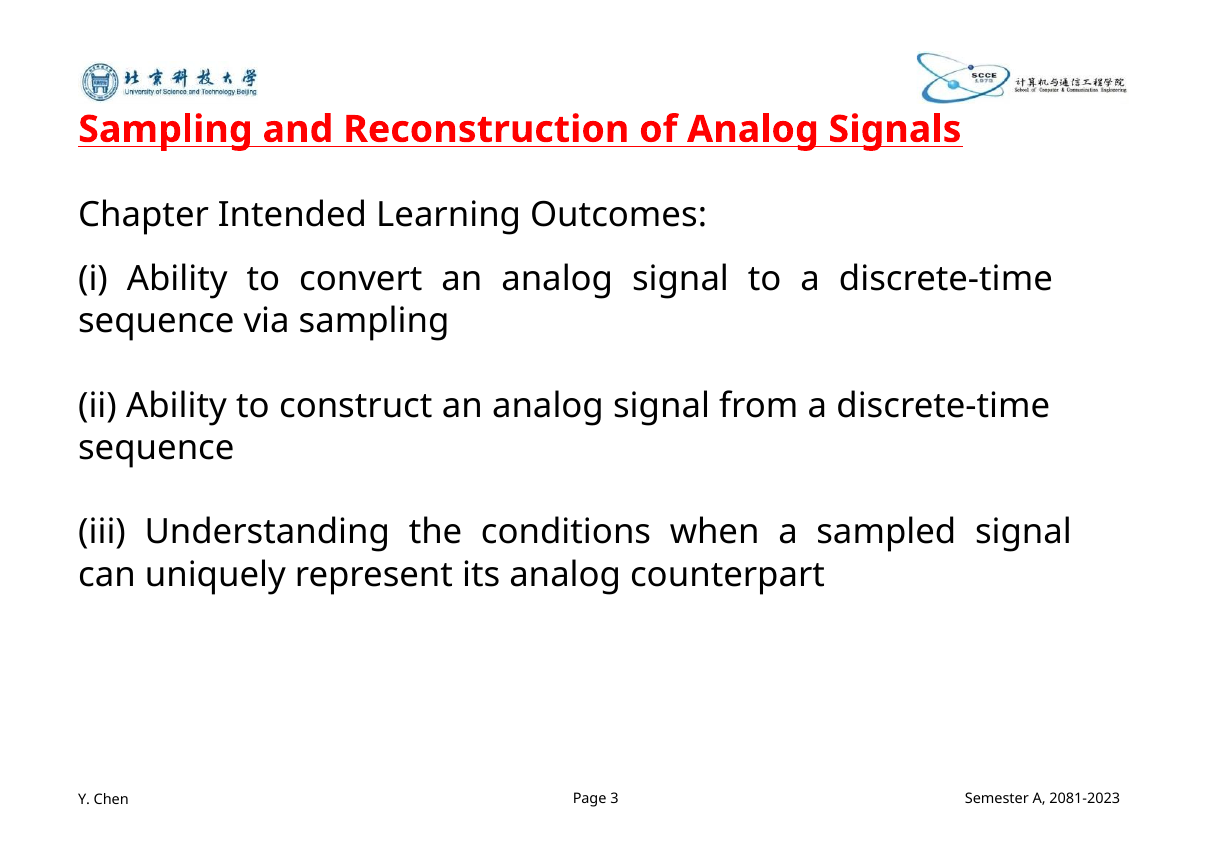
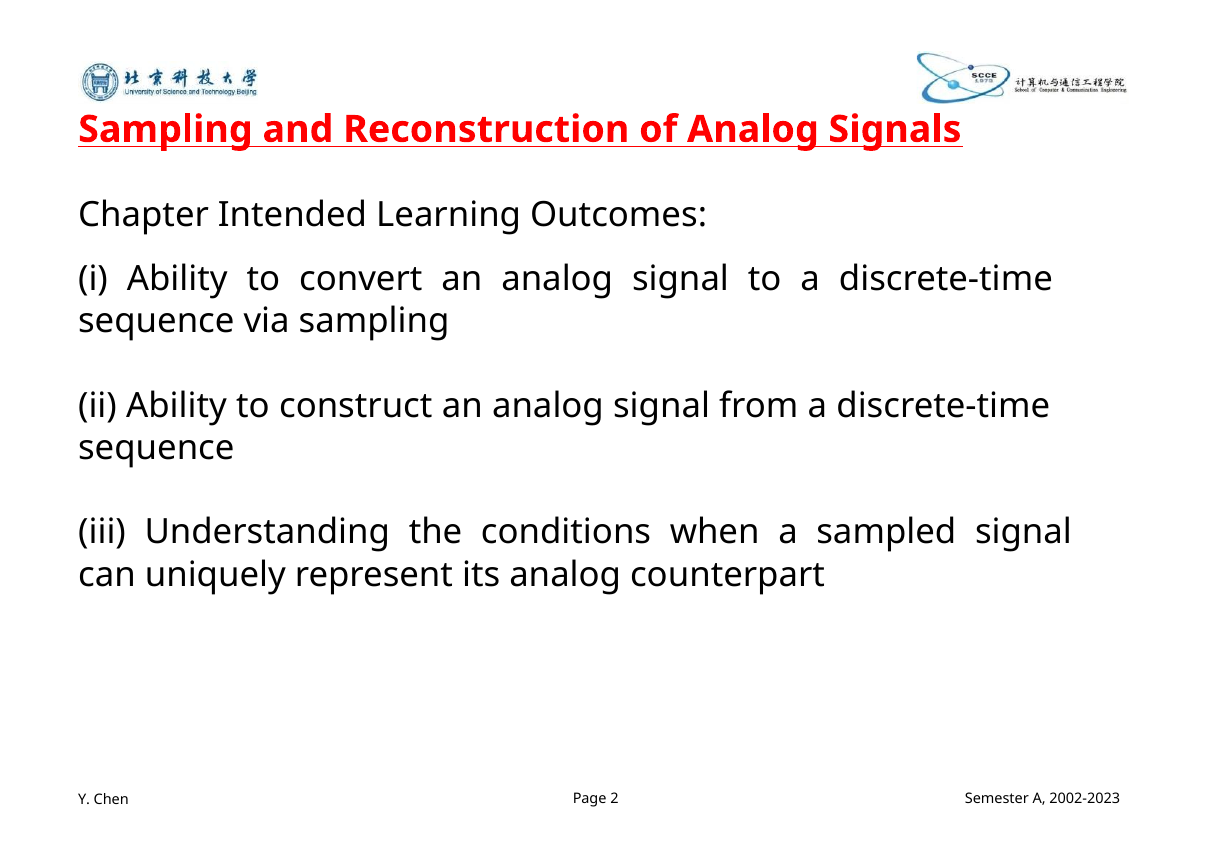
3: 3 -> 2 (614, 799)
2081-2023: 2081-2023 -> 2002-2023 (1085, 799)
